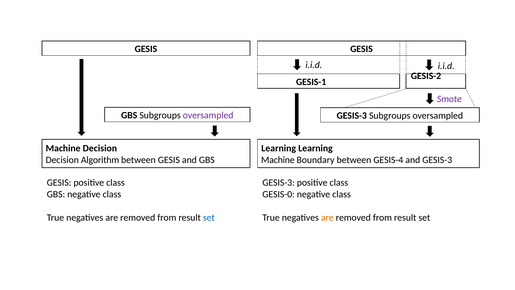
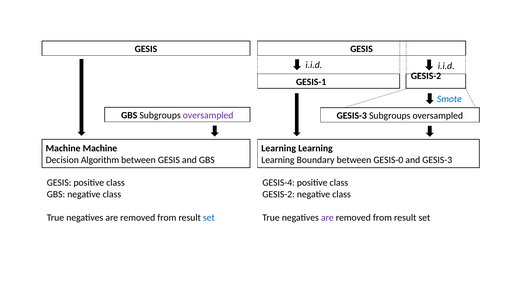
Smote colour: purple -> blue (449, 99)
Machine Decision: Decision -> Machine (100, 148)
Machine: Machine -> Learning (278, 160)
GESIS-4: GESIS-4 -> GESIS-0 (388, 160)
GESIS-3: GESIS-3 -> GESIS-4 (279, 183)
GESIS-0: GESIS-0 -> GESIS-2 (279, 194)
are colour: orange -> purple (327, 217)
